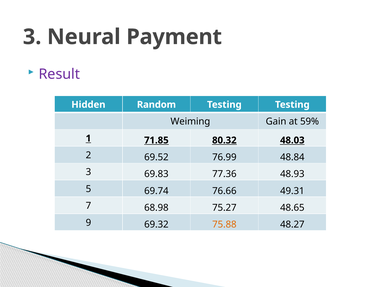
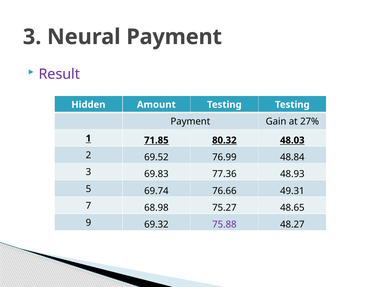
Random: Random -> Amount (156, 104)
Weiming: Weiming -> Payment (190, 121)
59%: 59% -> 27% (310, 121)
75.88 colour: orange -> purple (224, 224)
